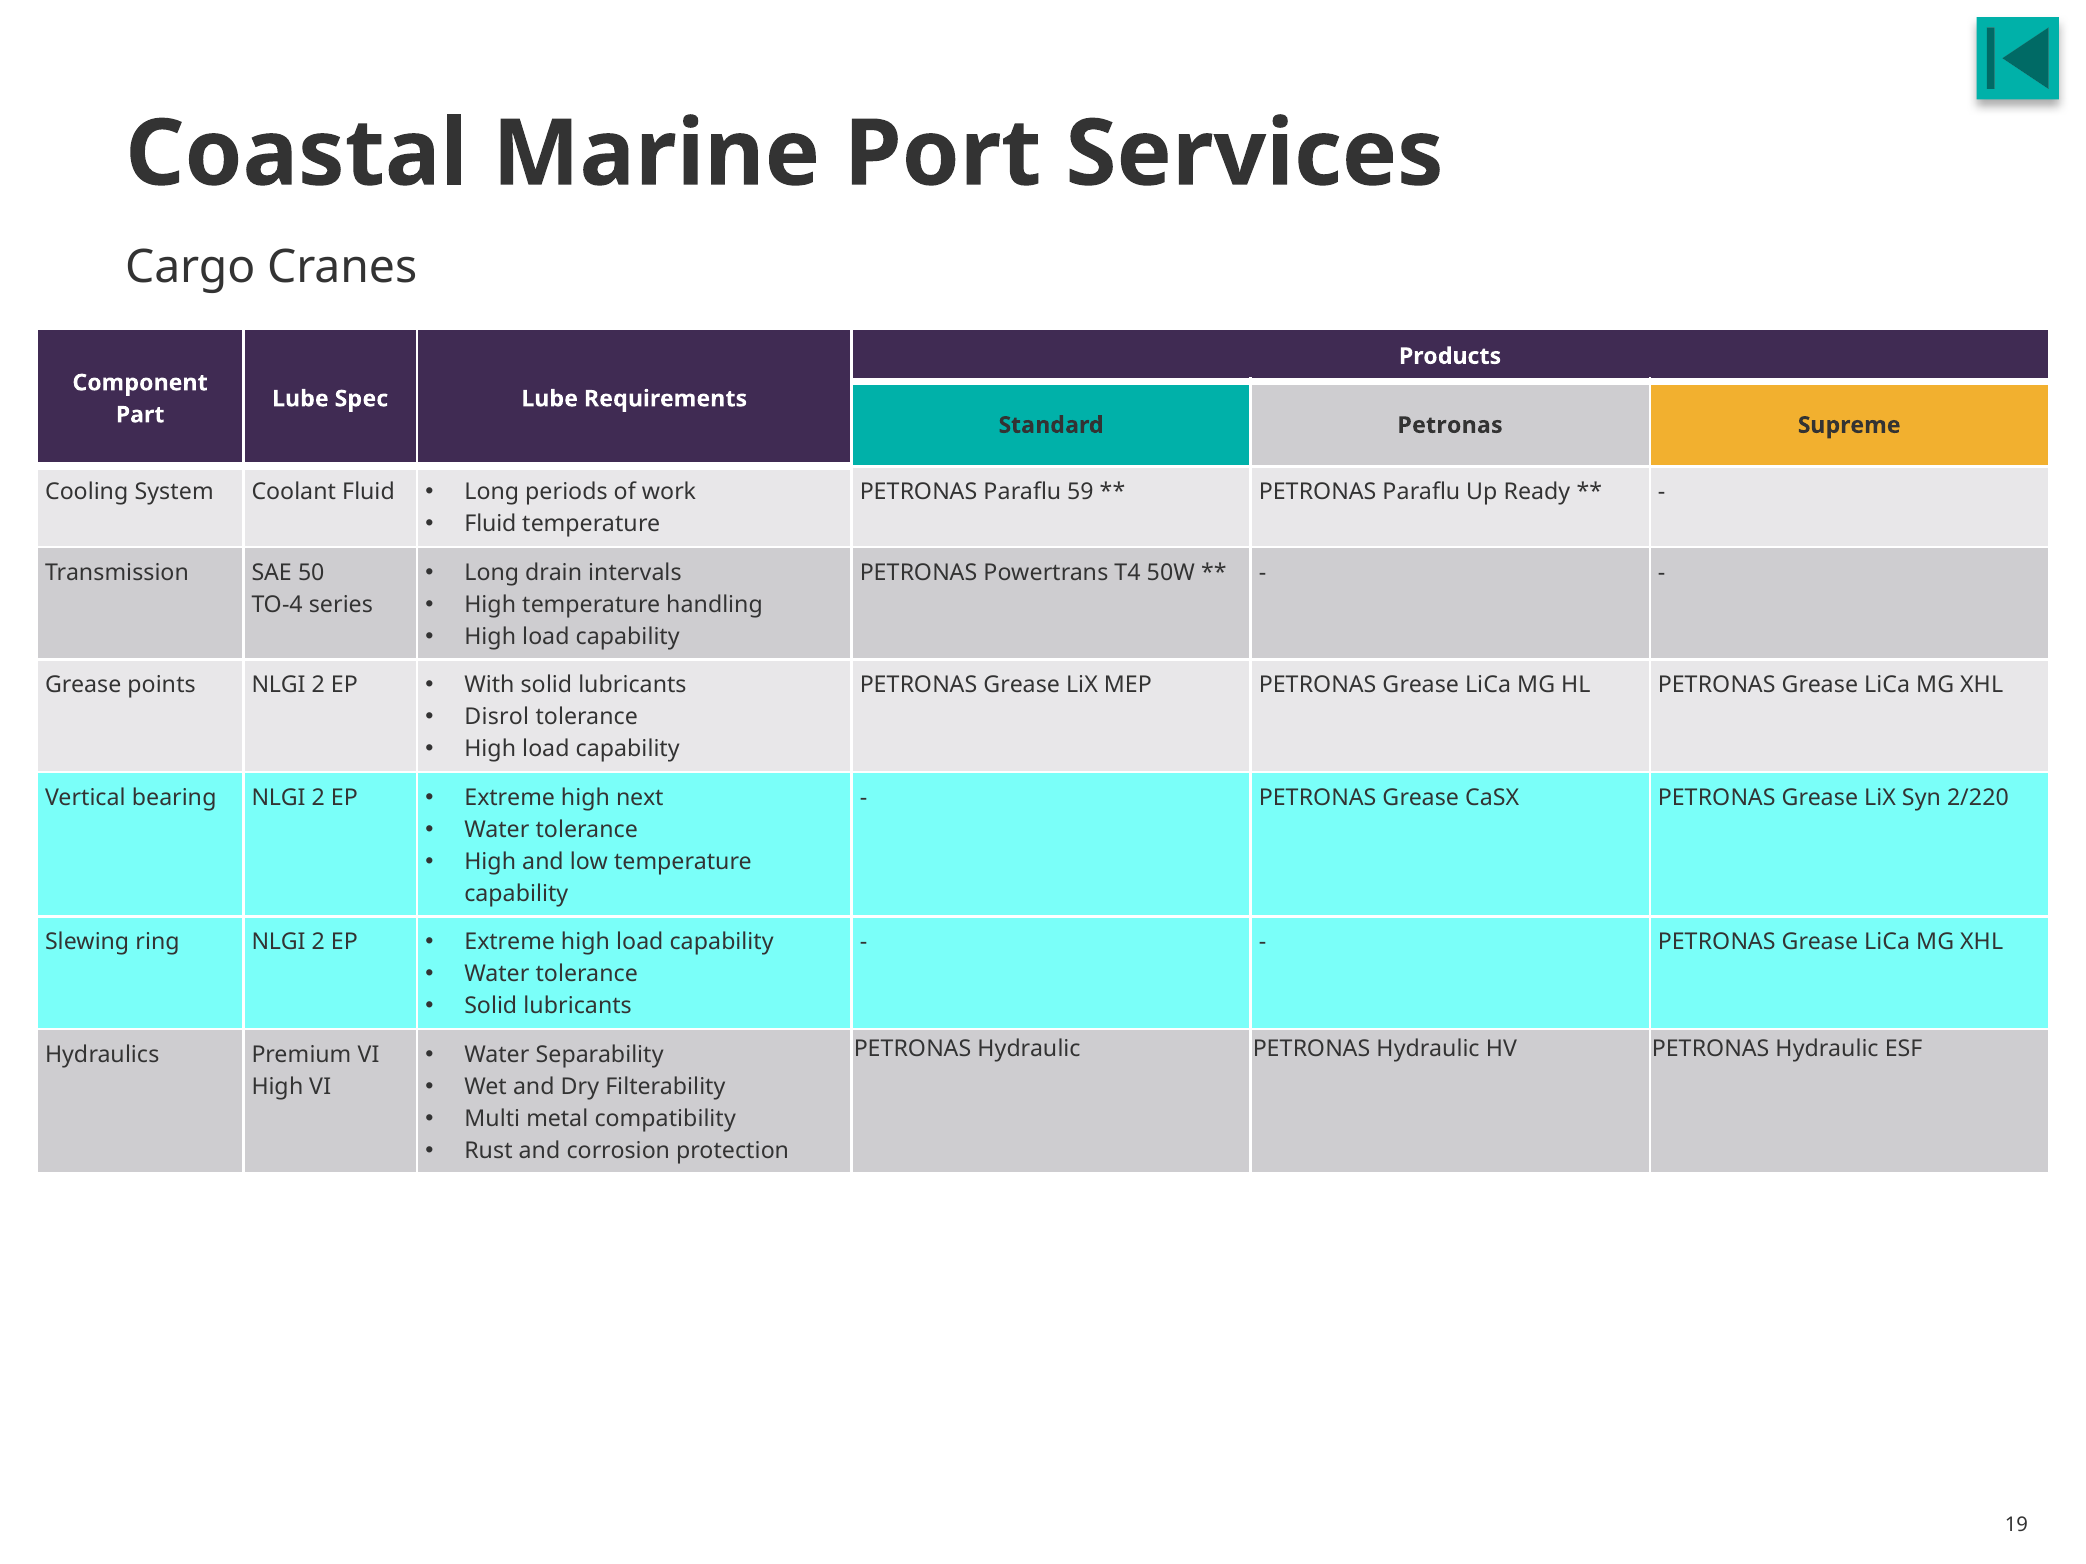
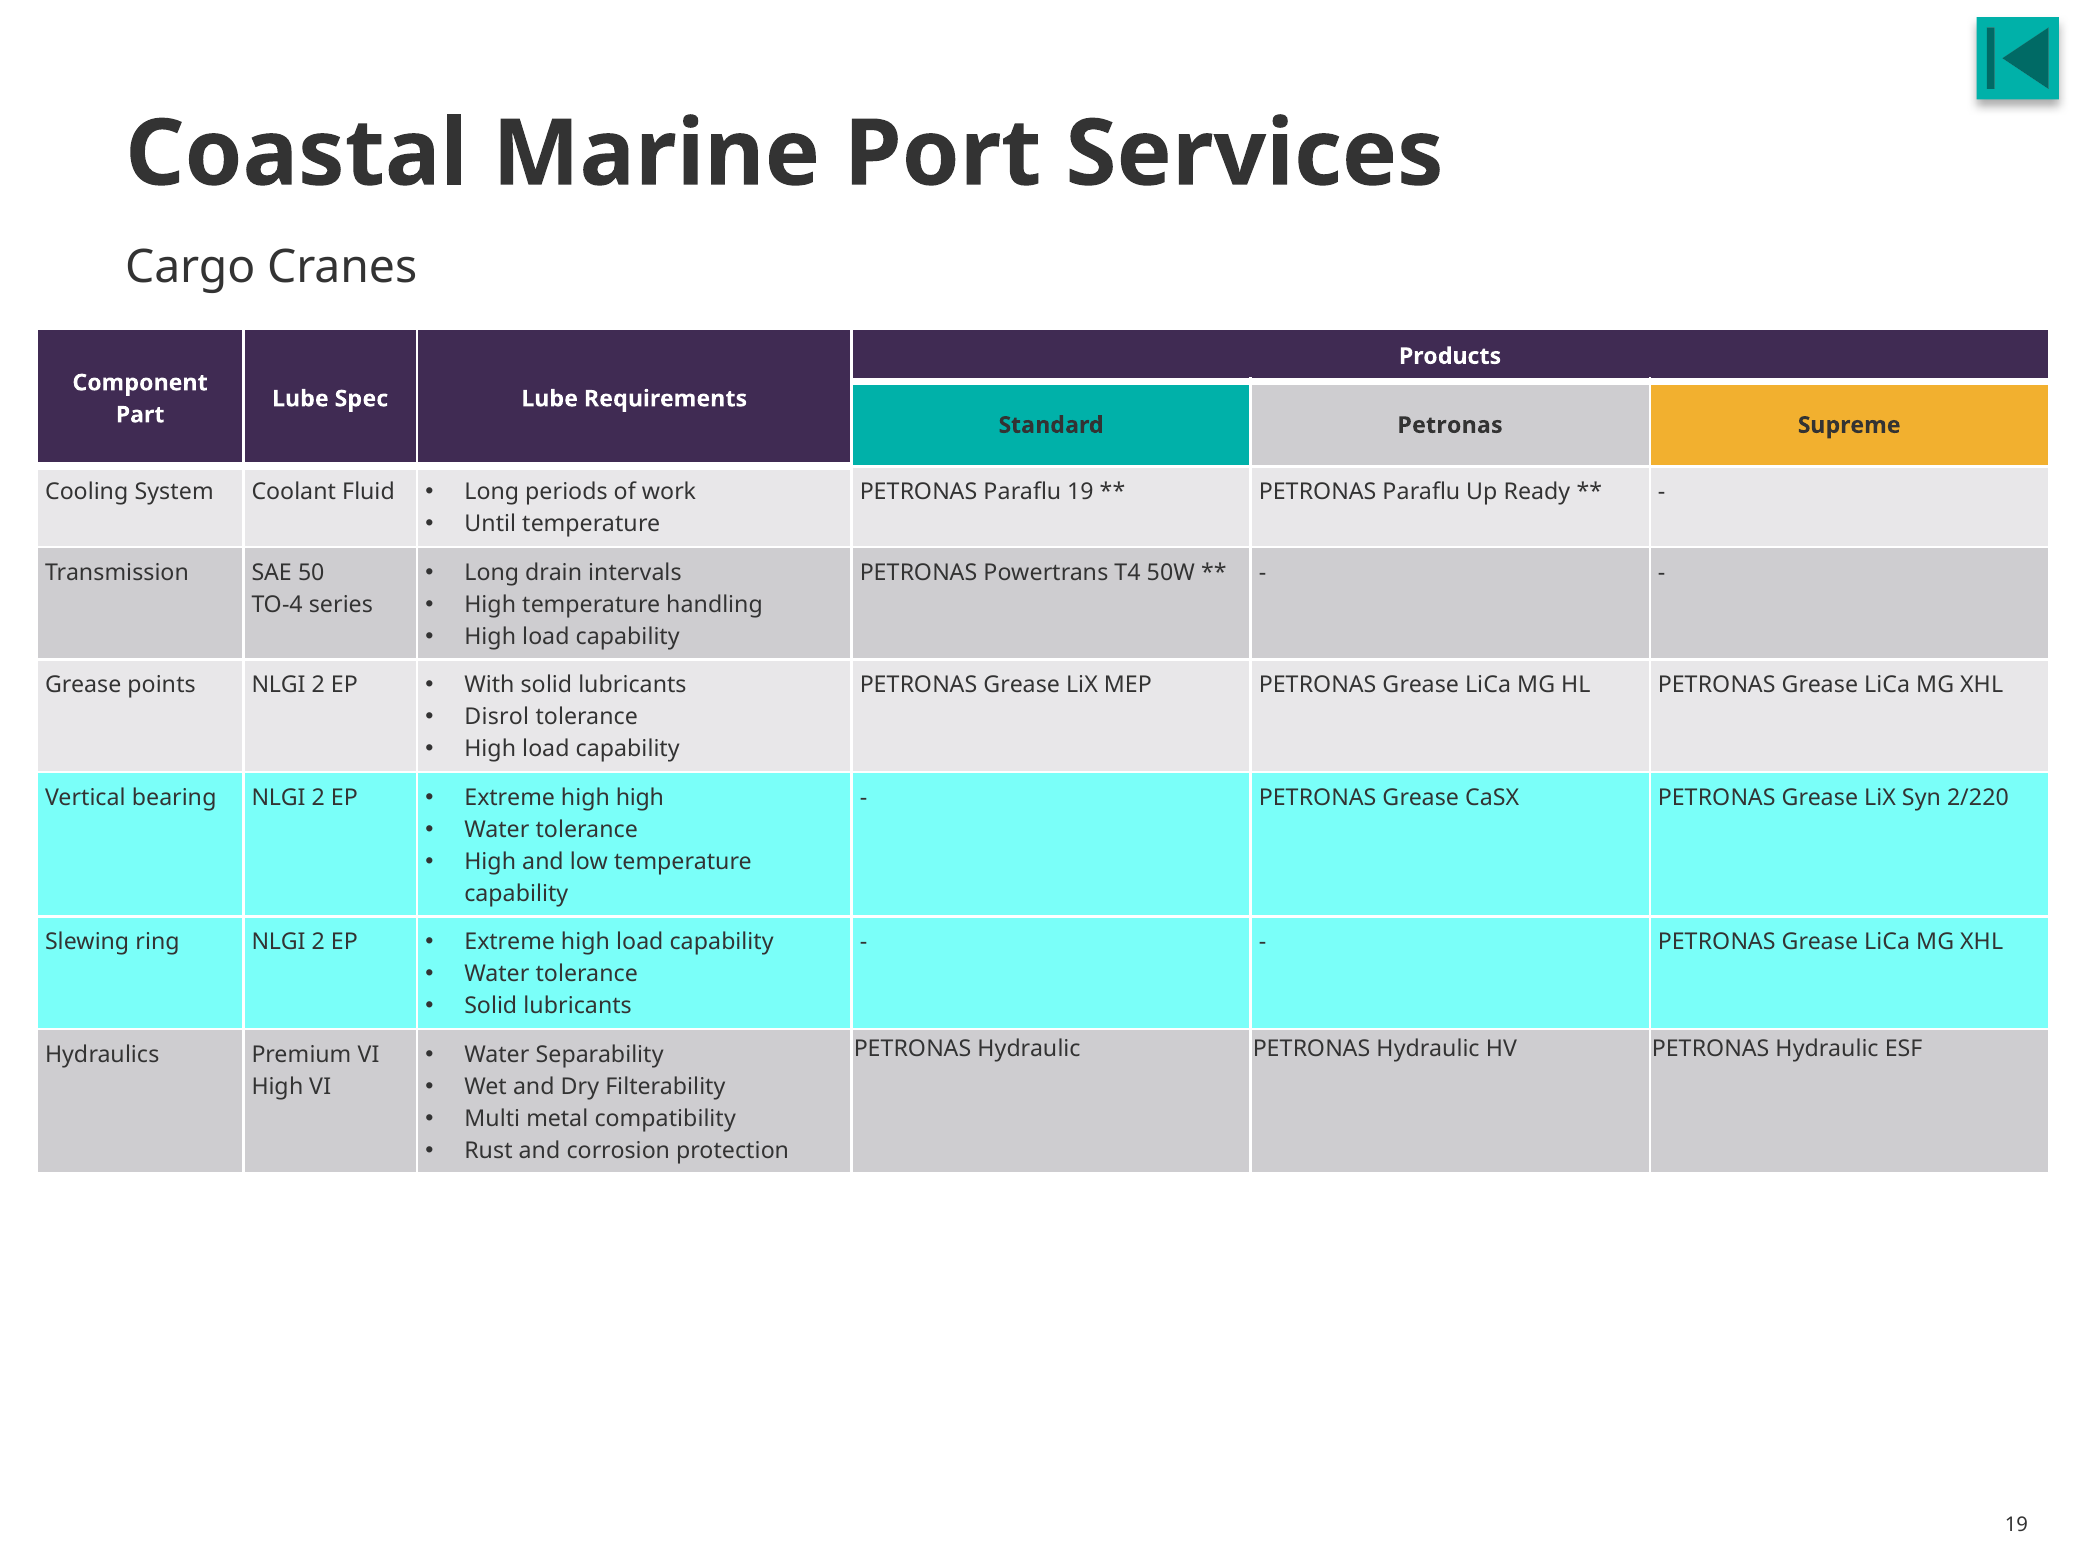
Paraflu 59: 59 -> 19 (1080, 492)
Fluid: Fluid -> Until (490, 524)
high next: next -> high (640, 798)
